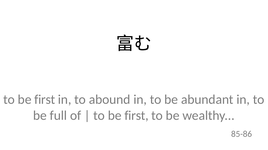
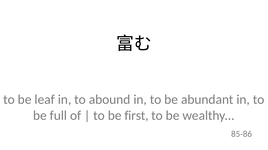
first: first -> leaf (45, 100)
